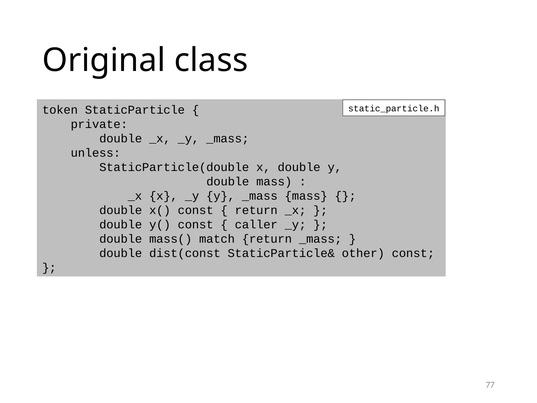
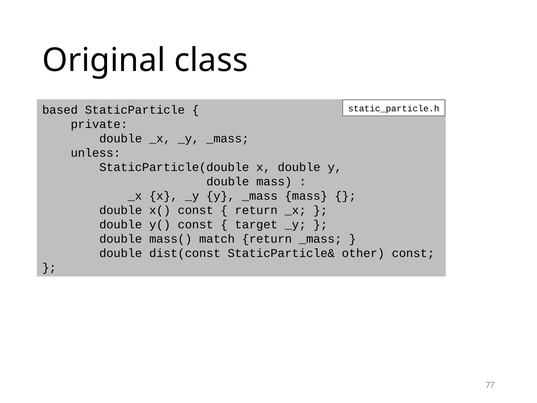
token: token -> based (60, 110)
caller: caller -> target (256, 224)
